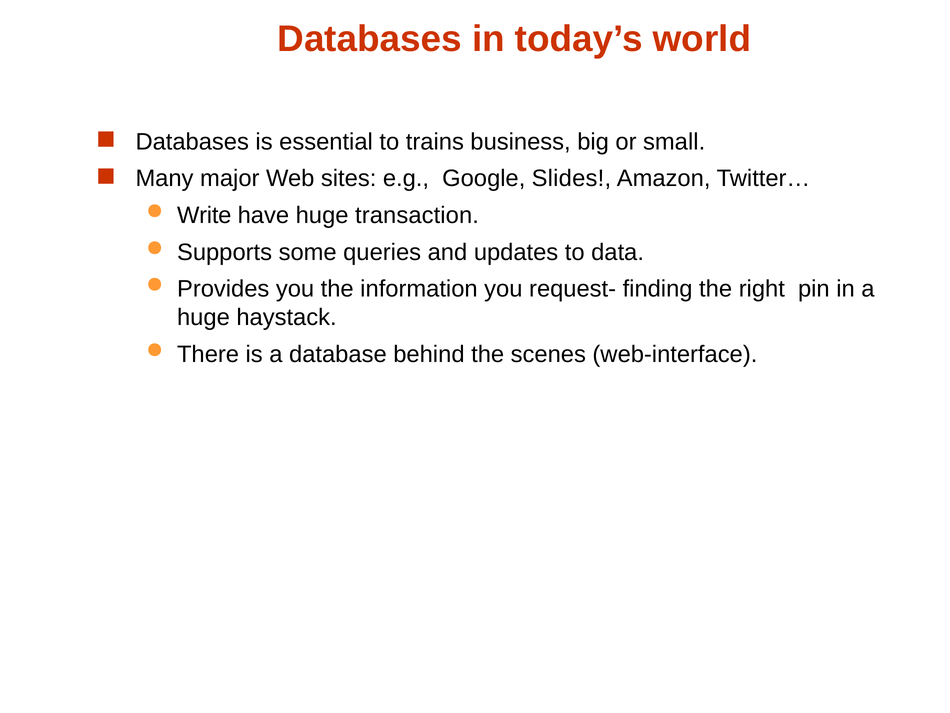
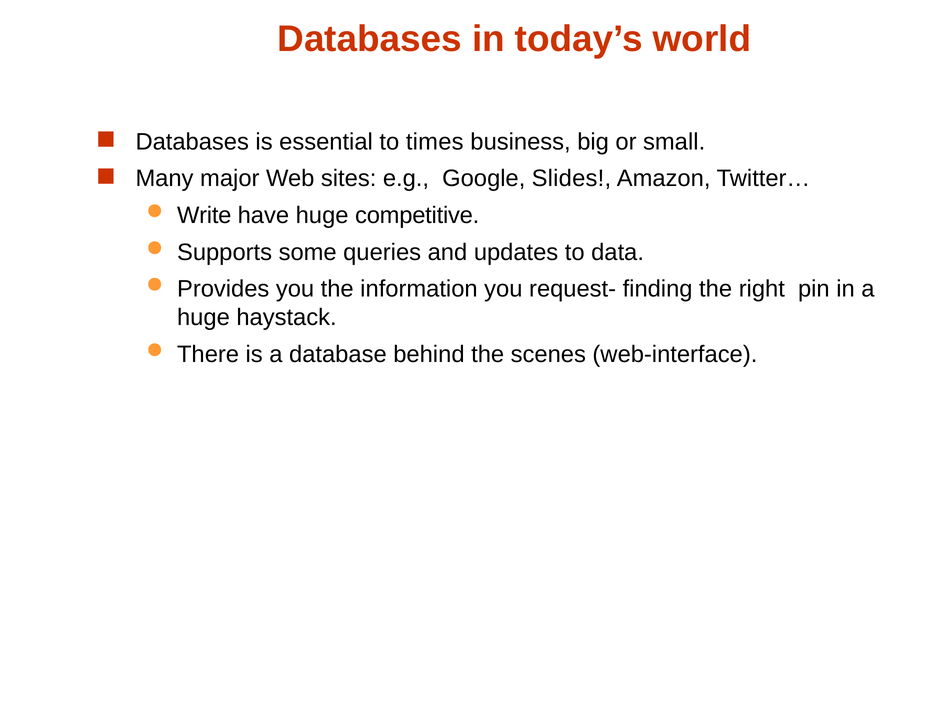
trains: trains -> times (435, 142)
transaction: transaction -> competitive (417, 215)
